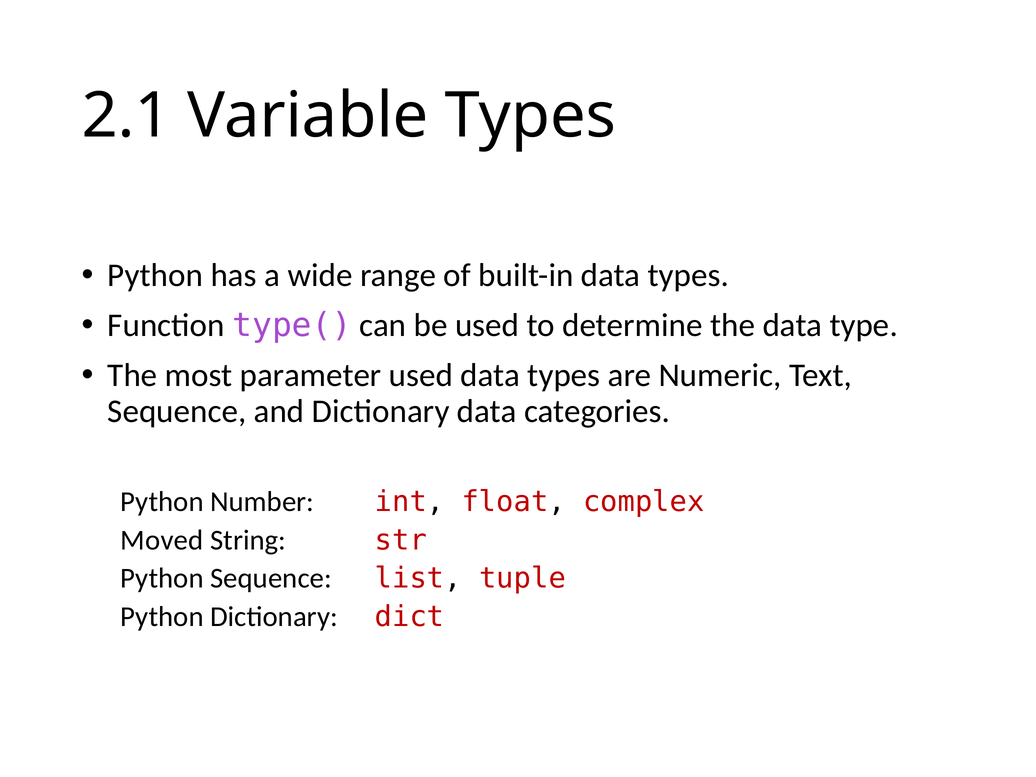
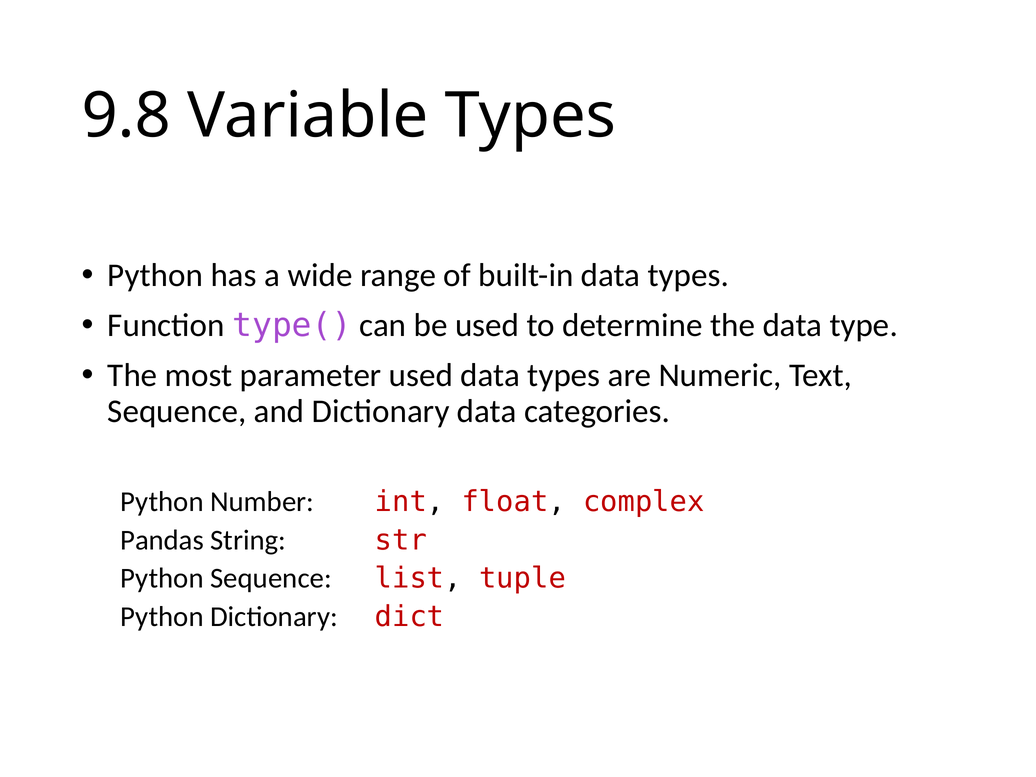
2.1: 2.1 -> 9.8 (126, 116)
Moved: Moved -> Pandas (162, 540)
